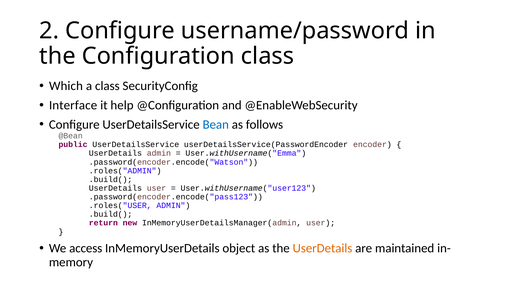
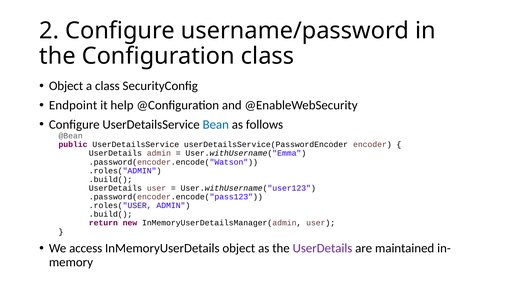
Which: Which -> Object (66, 86)
Interface: Interface -> Endpoint (73, 105)
UserDetails colour: orange -> purple (322, 248)
